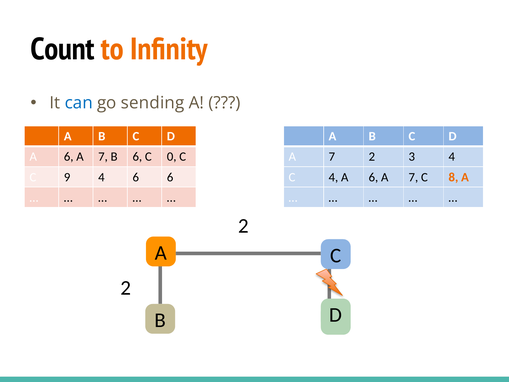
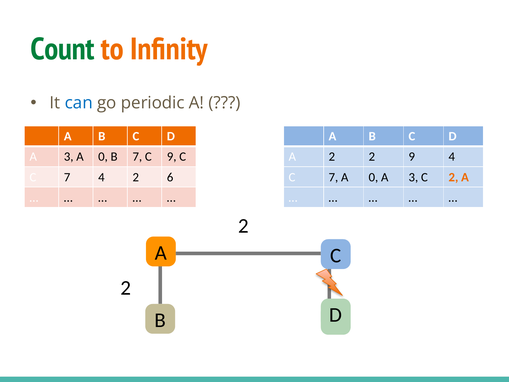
Count colour: black -> green (63, 49)
sending: sending -> periodic (153, 103)
6: 6 -> 3 (69, 157)
7: 7 -> 0 (103, 157)
B 6: 6 -> 7 (137, 157)
C 0: 0 -> 9 (172, 157)
7: 7 -> 2 (332, 157)
2 3: 3 -> 9 (412, 157)
9: 9 -> 7 (67, 177)
4 6: 6 -> 2 (136, 177)
4: 4 -> 7 (333, 177)
6: 6 -> 0 (373, 177)
7: 7 -> 3 (413, 177)
C 8: 8 -> 2 (453, 177)
